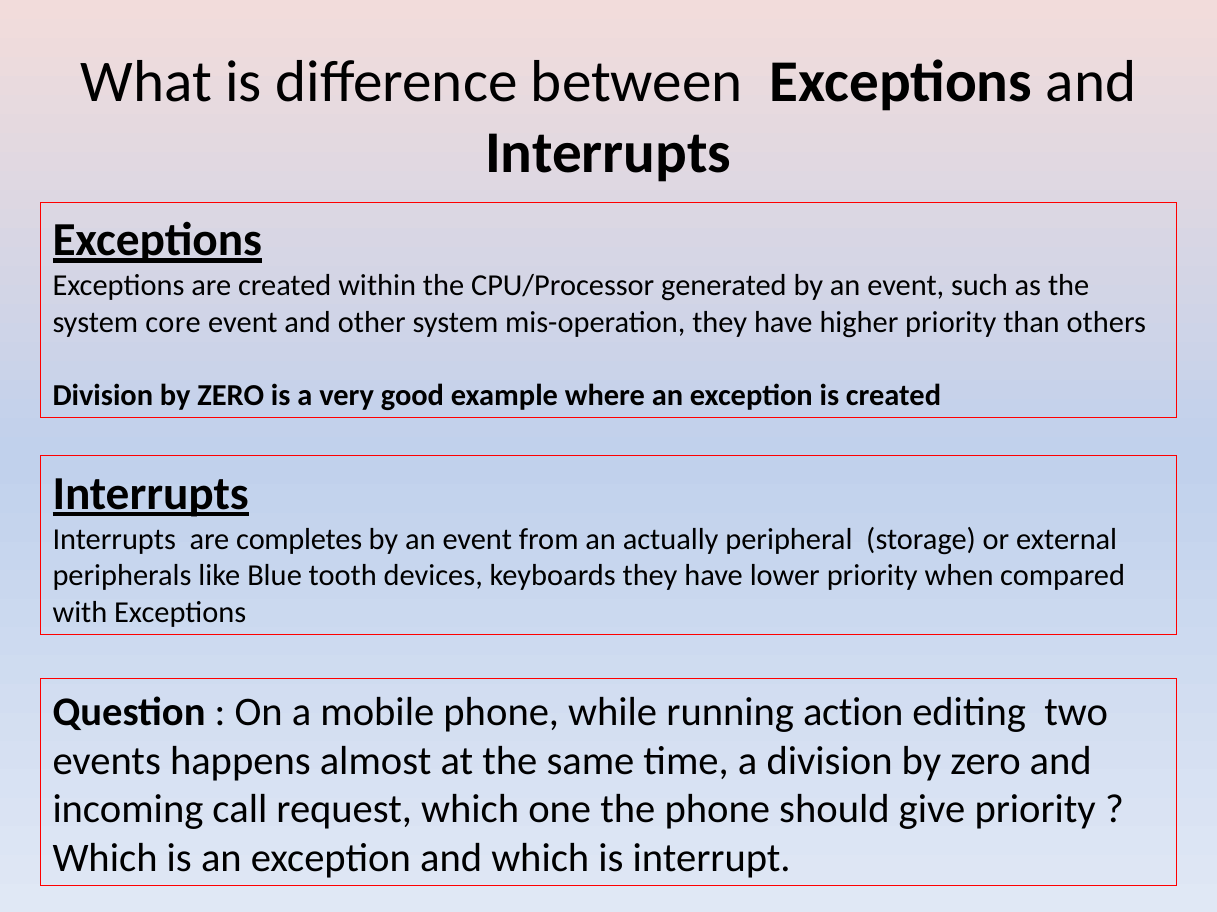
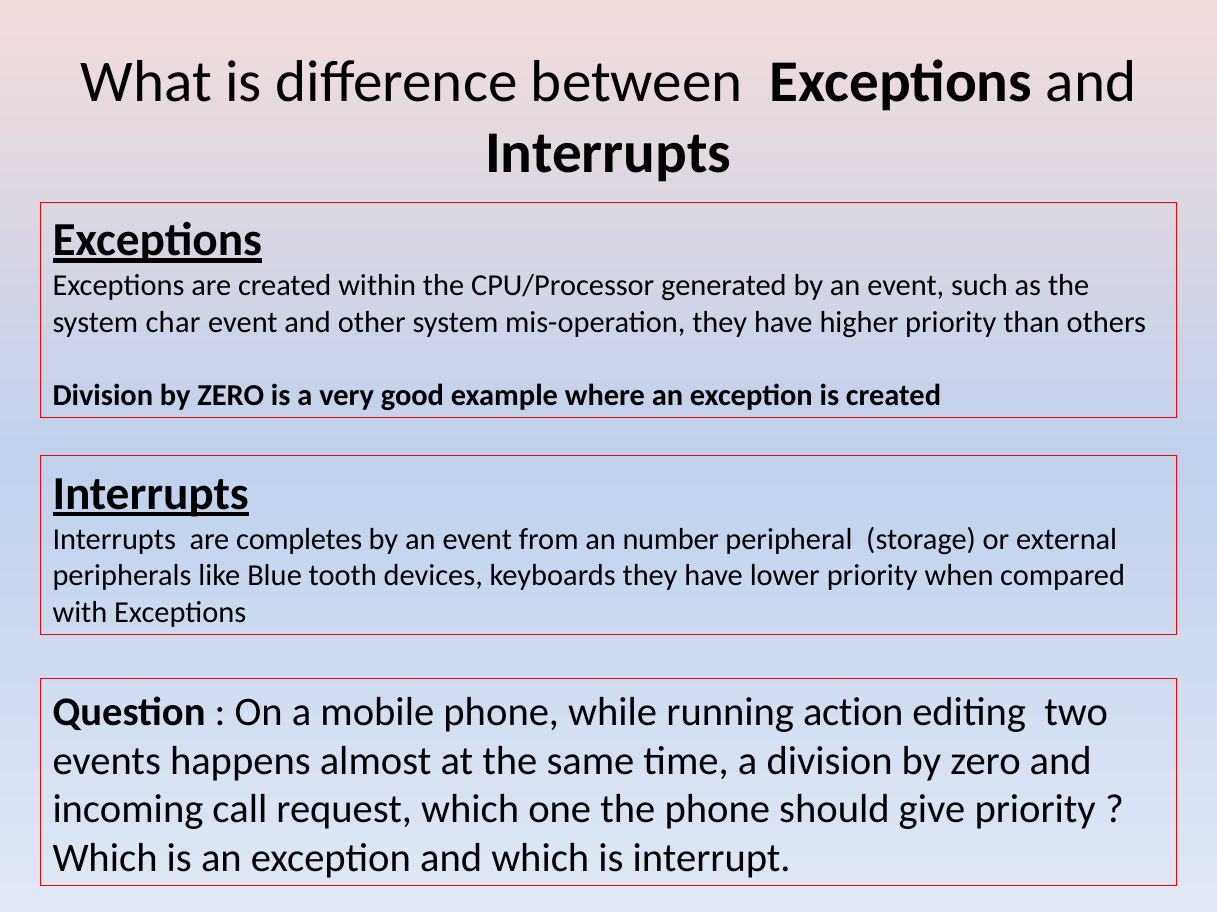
core: core -> char (173, 322)
actually: actually -> number (671, 540)
